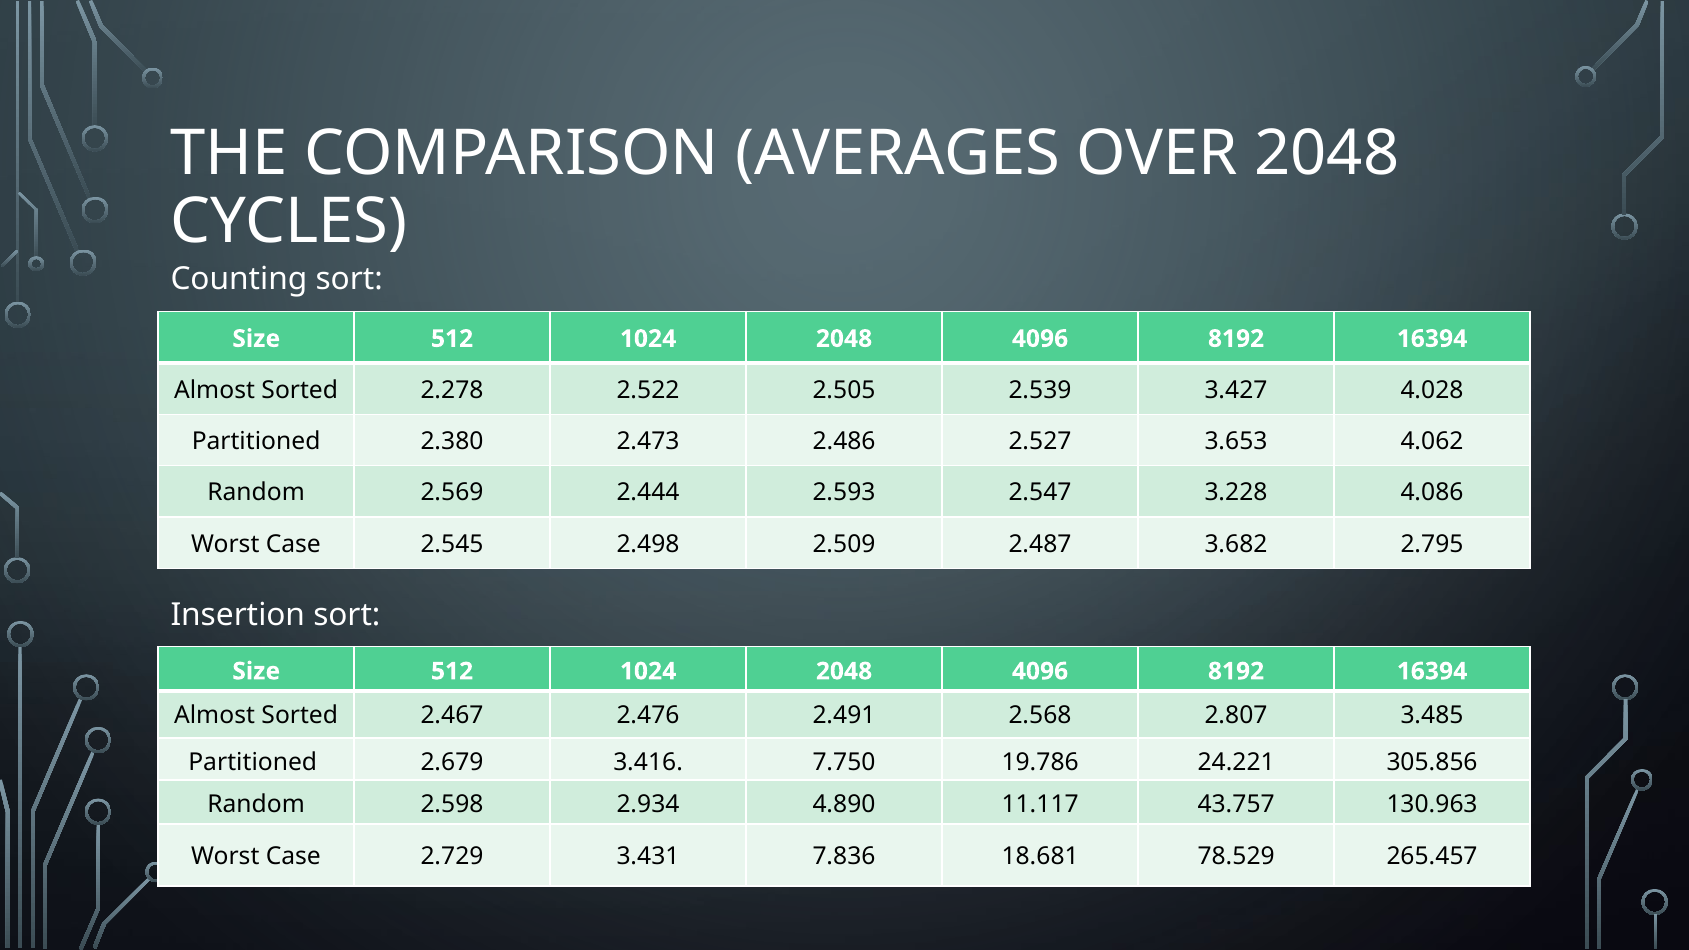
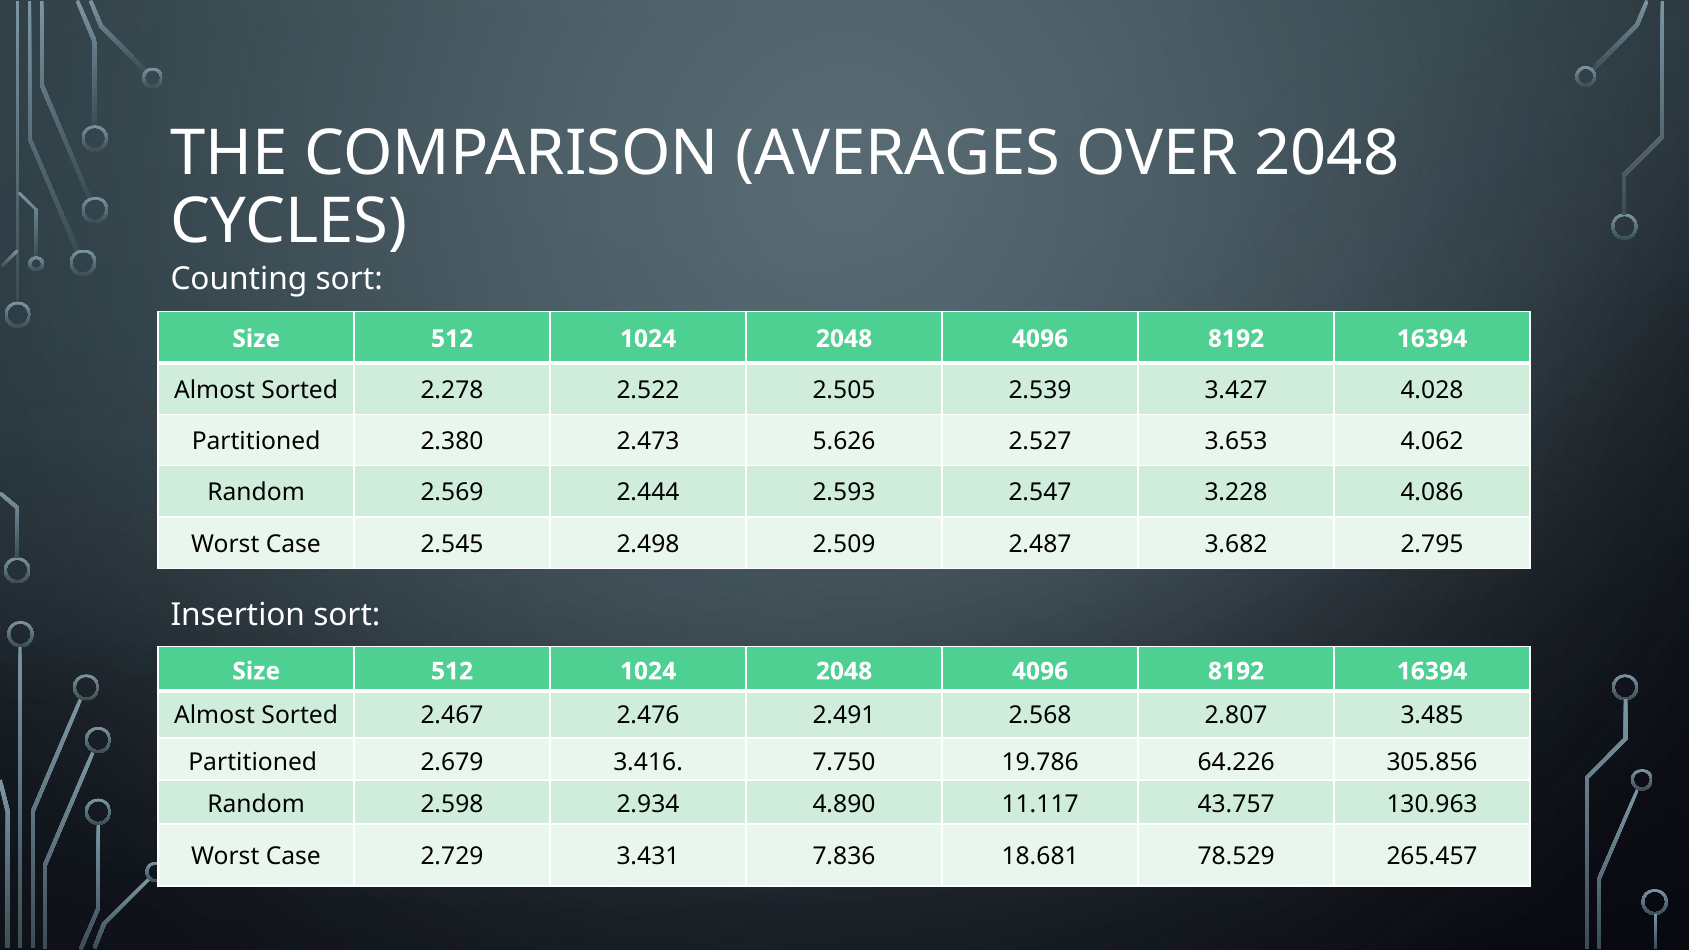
2.486: 2.486 -> 5.626 (844, 442)
24.221: 24.221 -> 64.226 (1236, 762)
